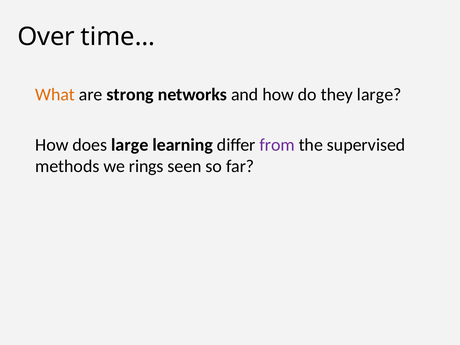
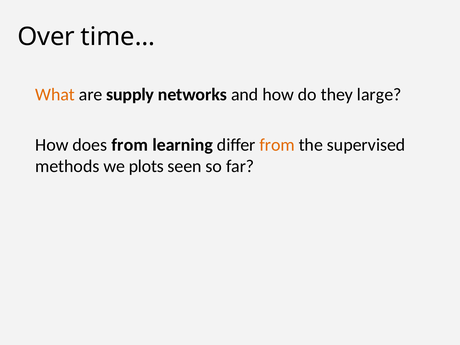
strong: strong -> supply (130, 95)
does large: large -> from (130, 145)
from colour: purple -> orange (277, 145)
rings: rings -> plots (146, 166)
